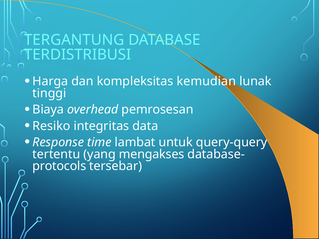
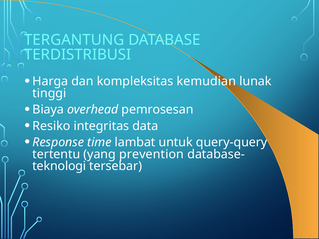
mengakses: mengakses -> prevention (152, 154)
protocols: protocols -> teknologi (59, 166)
